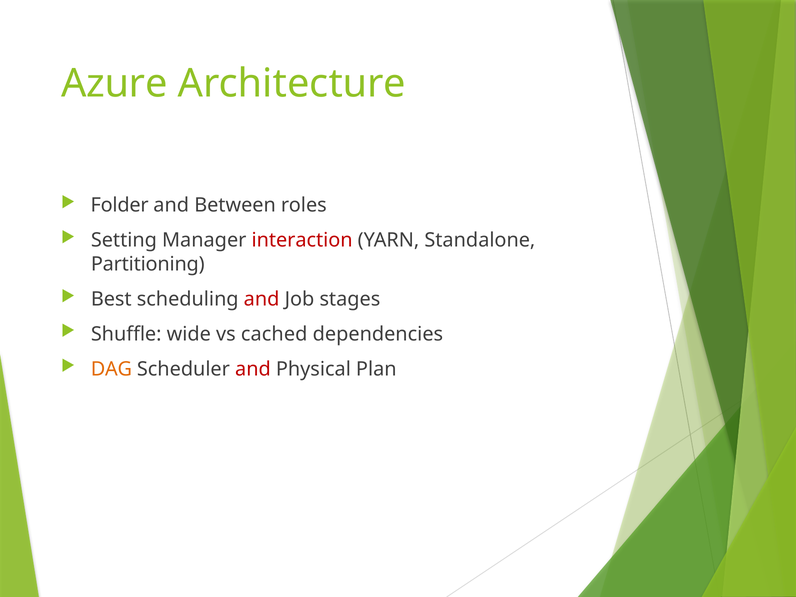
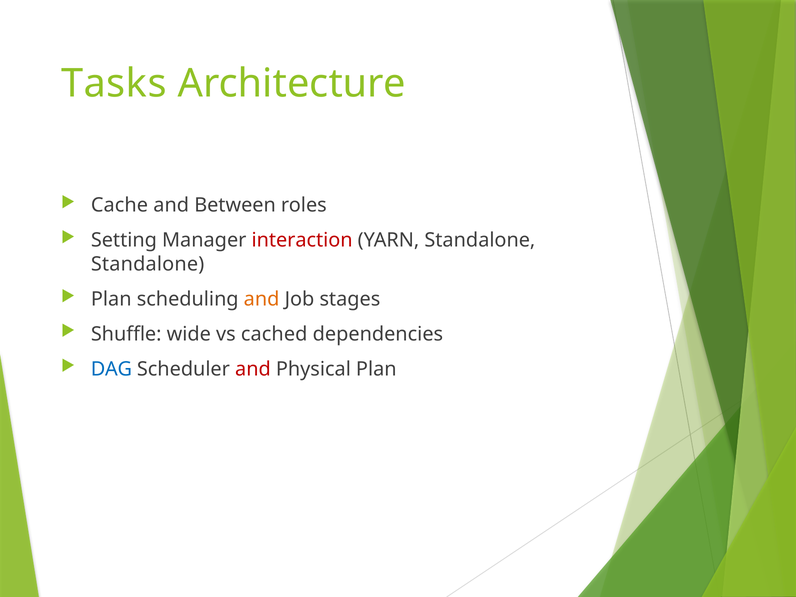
Azure: Azure -> Tasks (114, 84)
Folder: Folder -> Cache (119, 205)
Partitioning: Partitioning -> Standalone (148, 264)
Best: Best -> Plan (111, 299)
and colour: red -> orange (262, 299)
DAG colour: orange -> blue (111, 369)
